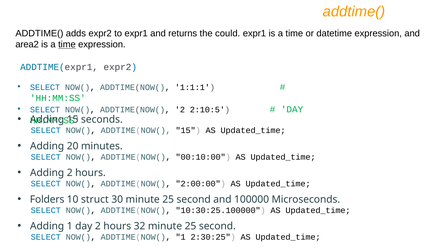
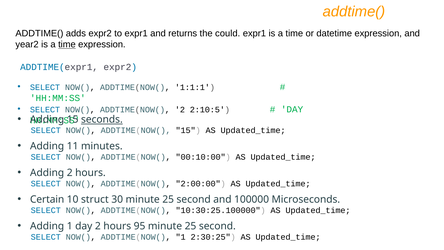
area2: area2 -> year2 (27, 44)
seconds underline: none -> present (102, 119)
20: 20 -> 11 (73, 146)
Folders: Folders -> Certain (47, 199)
32: 32 -> 95 (140, 226)
